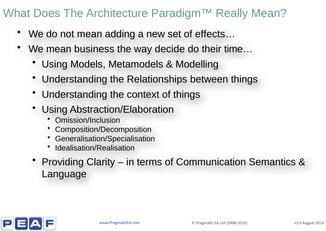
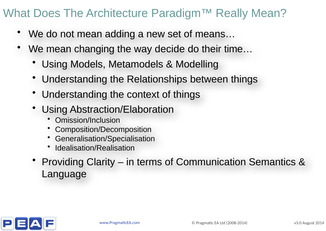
effects…: effects… -> means… (215, 34)
business: business -> changing (94, 49)
